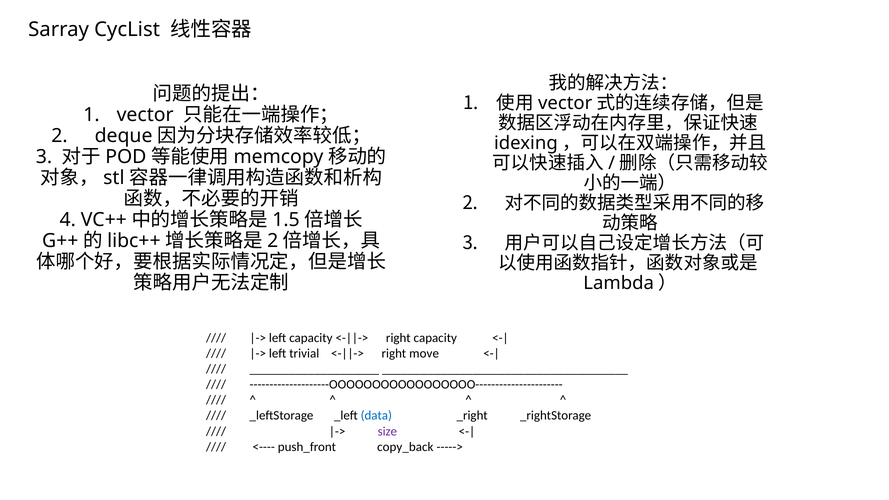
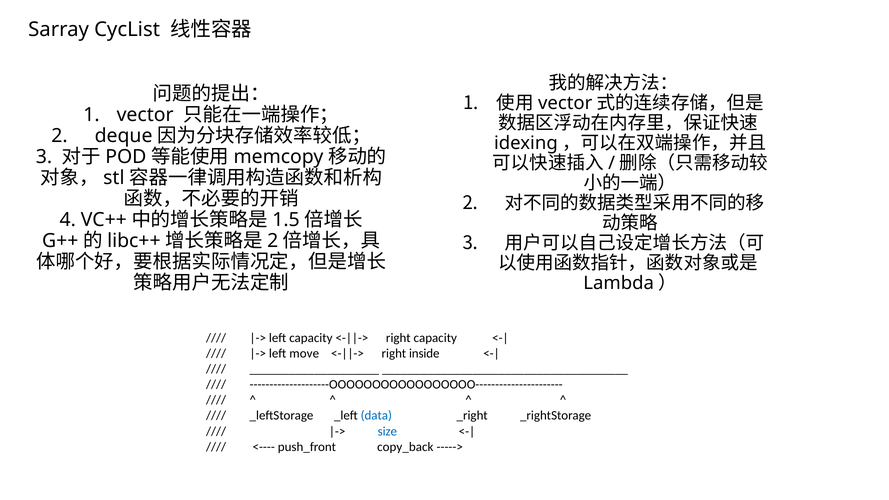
trivial: trivial -> move (304, 353)
move: move -> inside (424, 353)
size colour: purple -> blue (387, 431)
